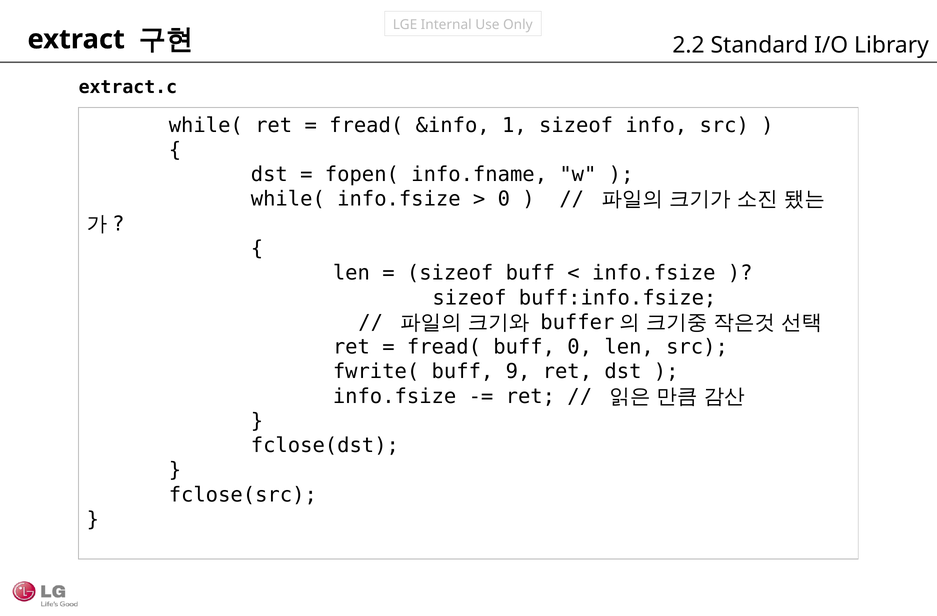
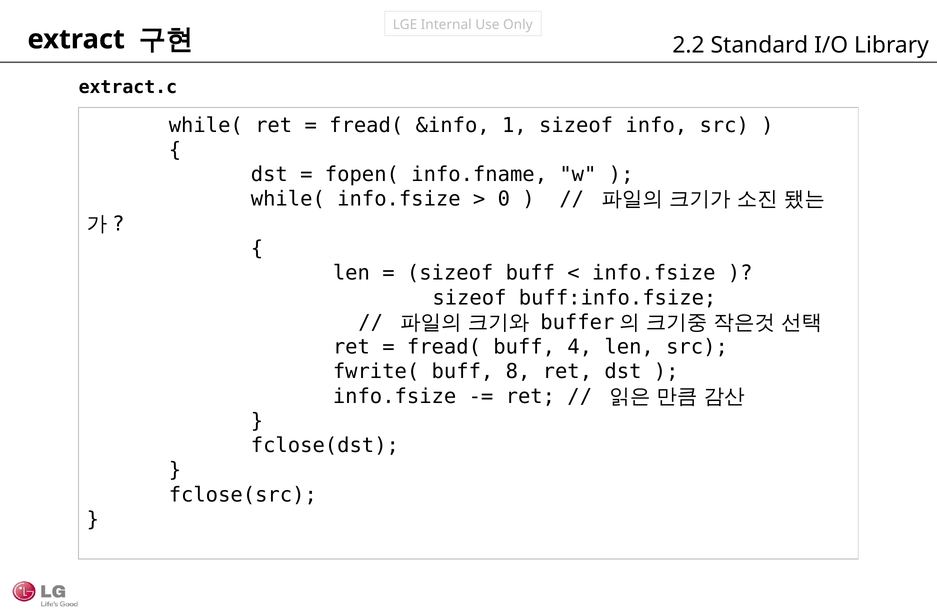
buff 0: 0 -> 4 (580, 347)
9: 9 -> 8 (518, 371)
